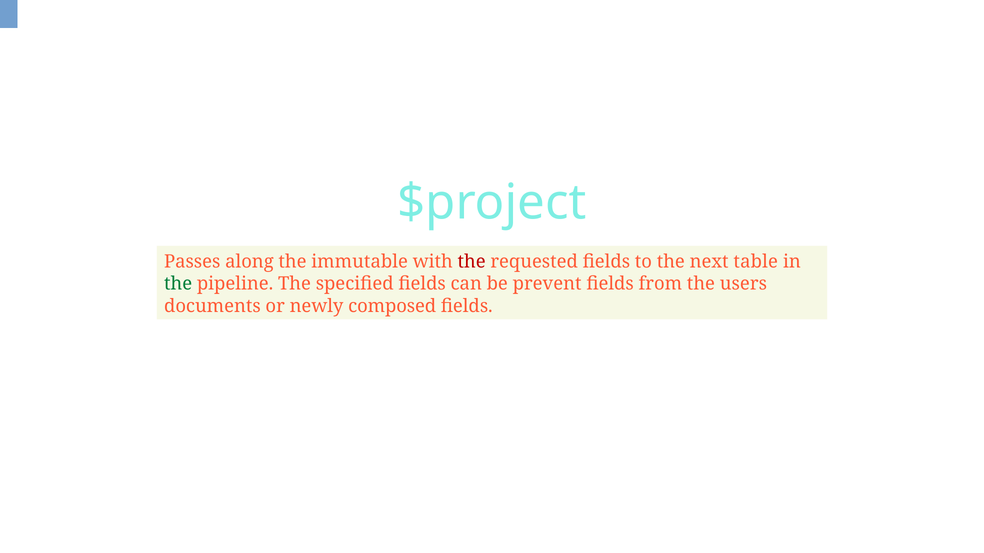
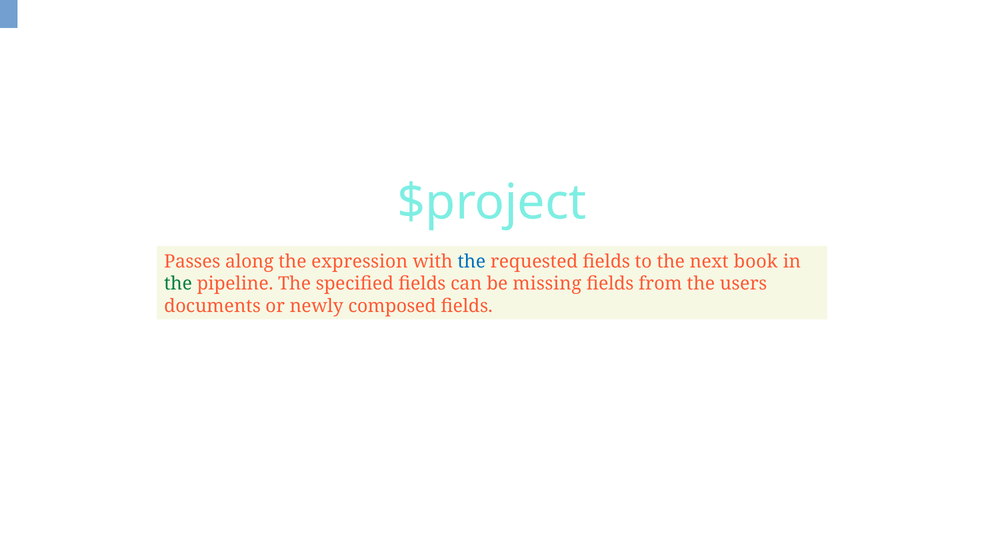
immutable: immutable -> expression (360, 262)
the colour: red -> blue (472, 262)
table: table -> book (756, 262)
prevent: prevent -> missing (547, 284)
